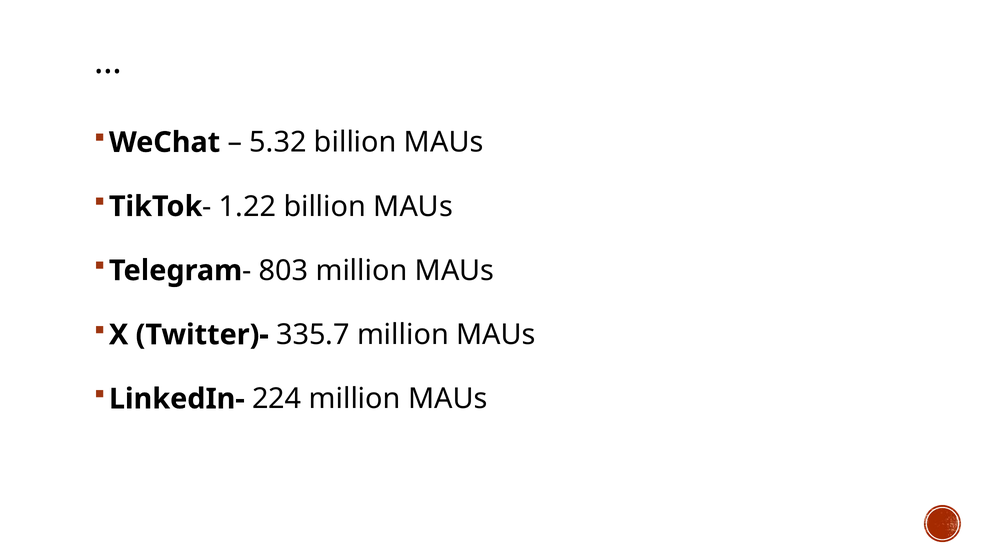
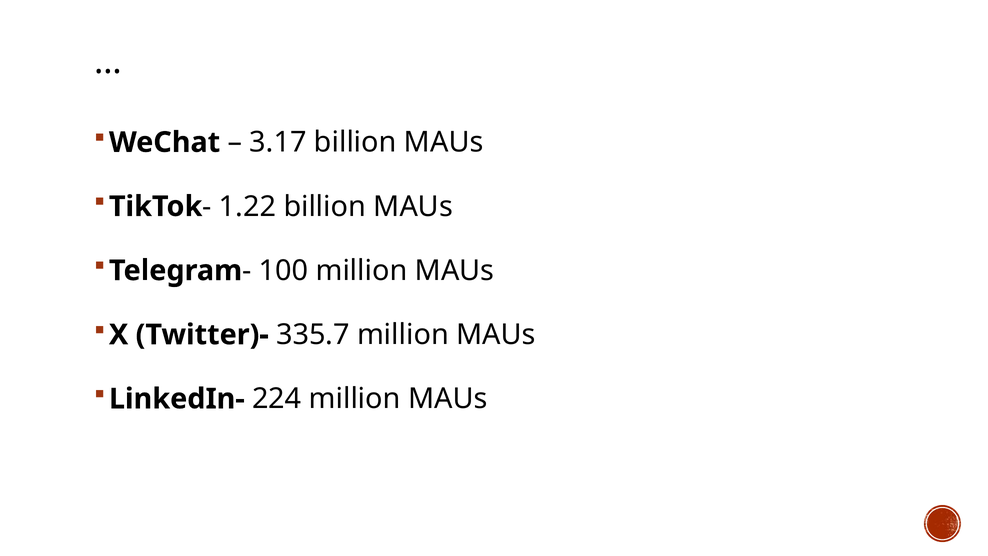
5.32: 5.32 -> 3.17 (278, 142)
803: 803 -> 100 (284, 270)
